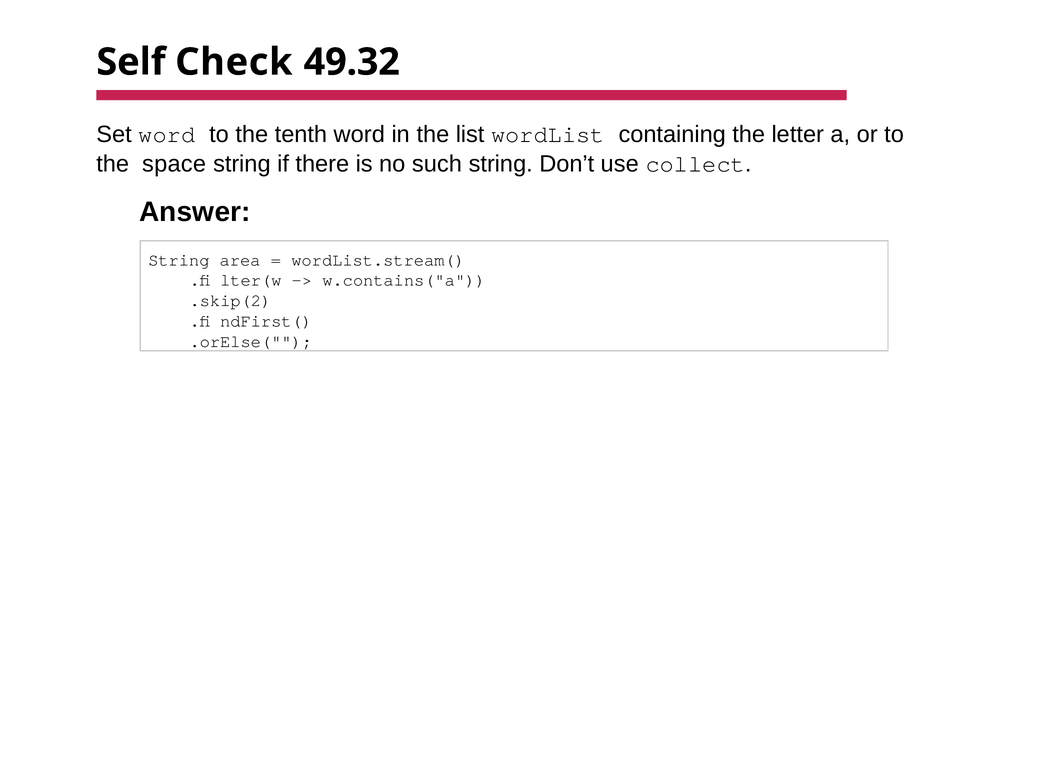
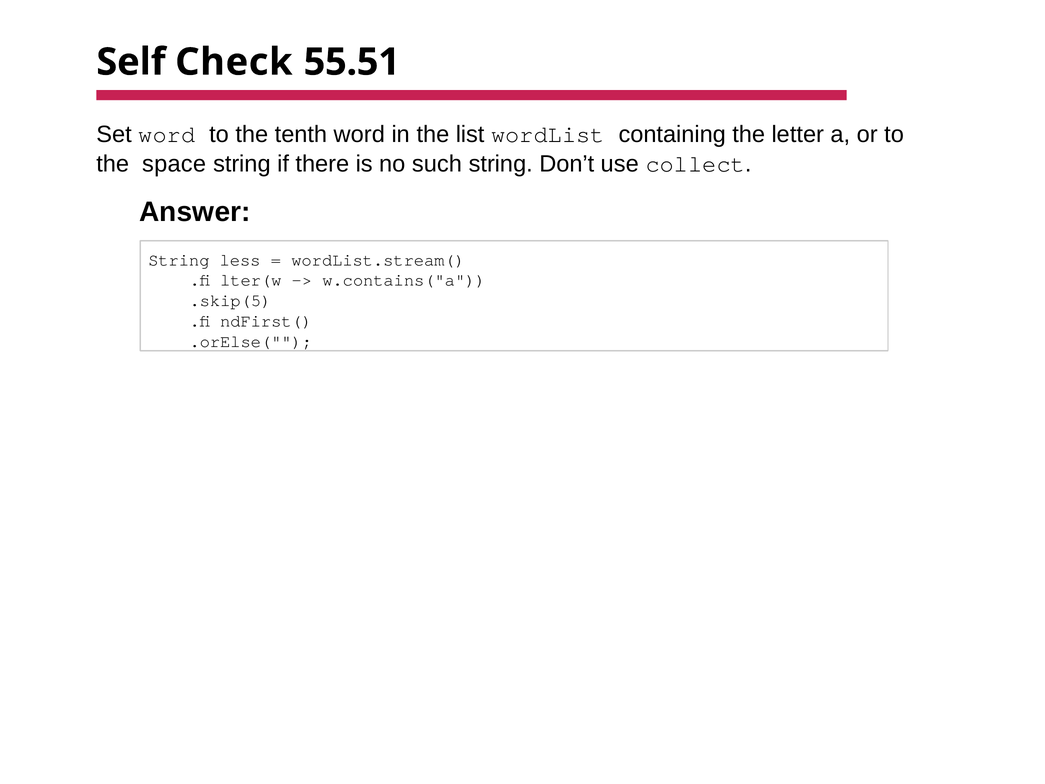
49.32: 49.32 -> 55.51 (352, 62)
area: area -> less (240, 260)
.skip(2: .skip(2 -> .skip(5 (230, 301)
